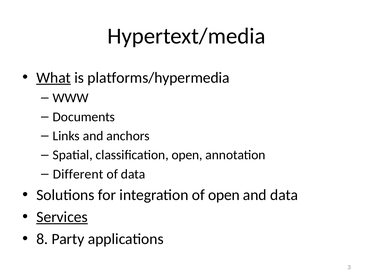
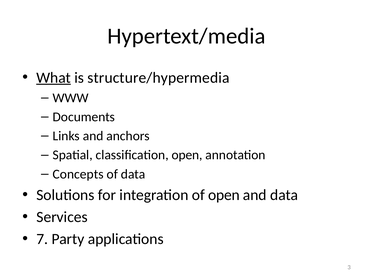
platforms/hypermedia: platforms/hypermedia -> structure/hypermedia (158, 78)
Different: Different -> Concepts (78, 174)
Services underline: present -> none (62, 217)
8: 8 -> 7 (42, 239)
